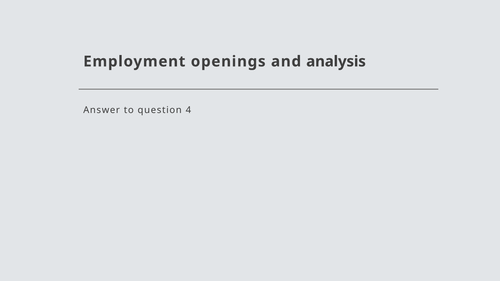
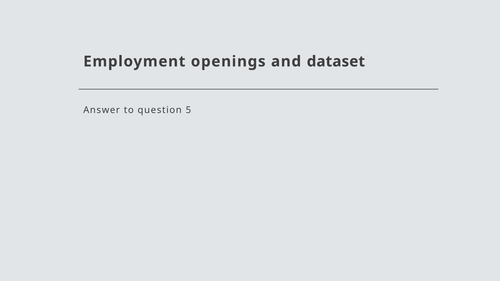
analysis: analysis -> dataset (336, 62)
4: 4 -> 5 (188, 110)
